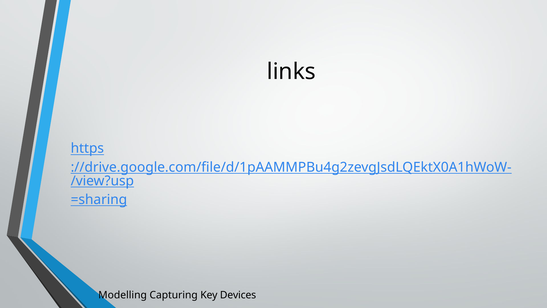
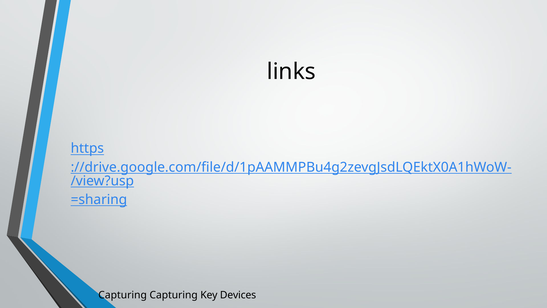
Modelling: Modelling -> Capturing (123, 295)
